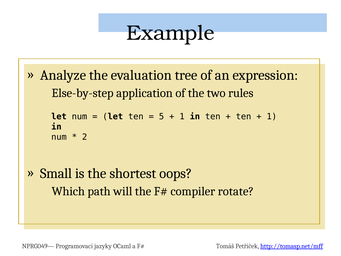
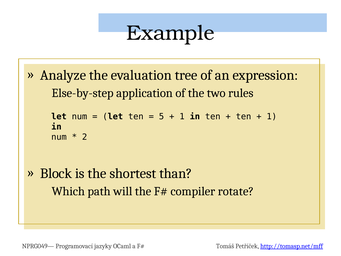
Small: Small -> Block (56, 173)
oops: oops -> than (176, 173)
